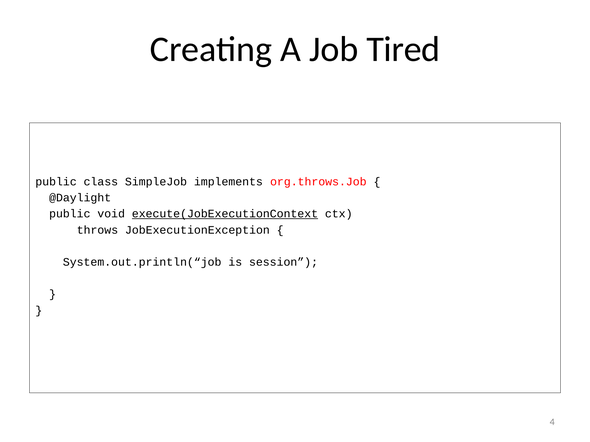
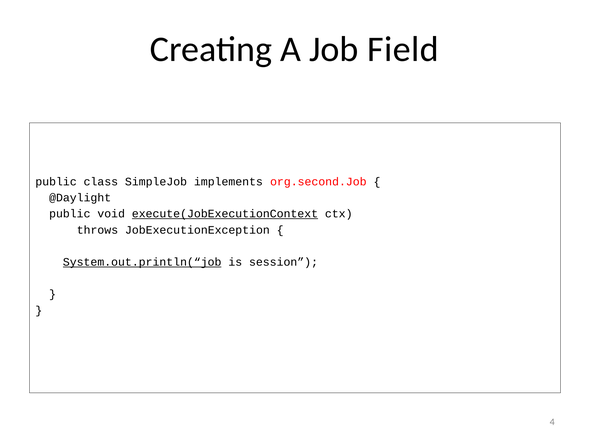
Tired: Tired -> Field (403, 49)
org.throws.Job: org.throws.Job -> org.second.Job (318, 182)
System.out.println(“job underline: none -> present (142, 262)
